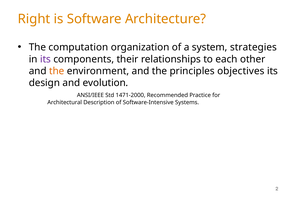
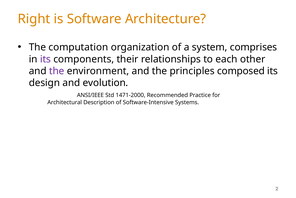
strategies: strategies -> comprises (254, 47)
the colour: orange -> purple (57, 71)
objectives: objectives -> composed (241, 71)
